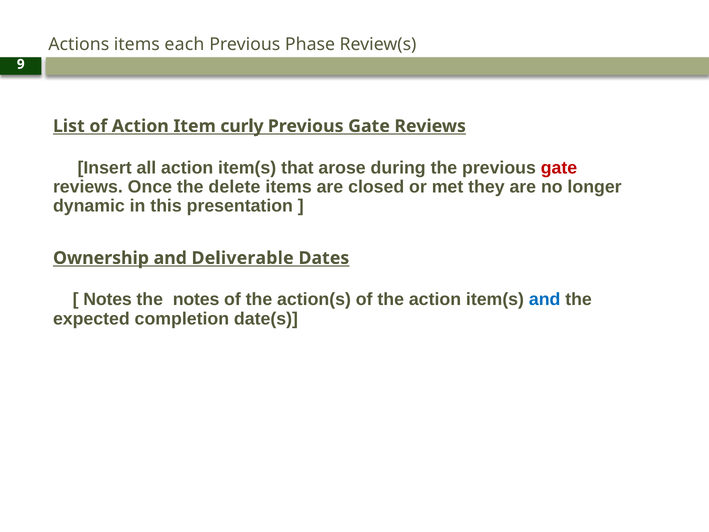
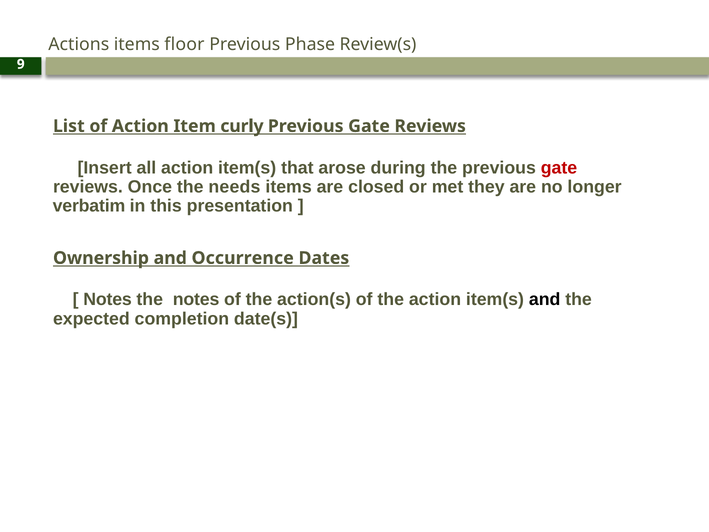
each: each -> floor (184, 44)
delete: delete -> needs (234, 187)
dynamic: dynamic -> verbatim (89, 206)
Deliverable: Deliverable -> Occurrence (243, 258)
and colour: blue -> black (545, 299)
